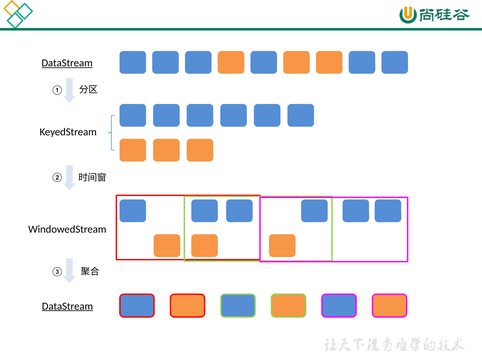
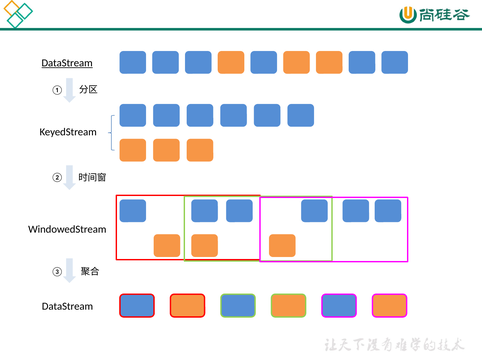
DataStream underline: present -> none (67, 307)
